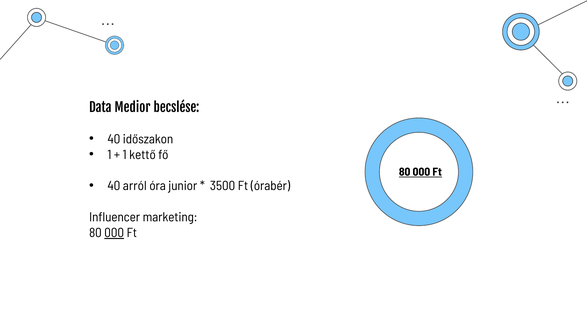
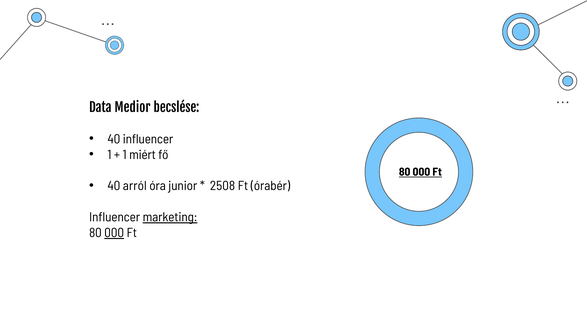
40 időszakon: időszakon -> influencer (148, 139)
kettő: kettő -> miért (143, 155)
3500: 3500 -> 2508 (223, 186)
marketing underline: none -> present (170, 217)
